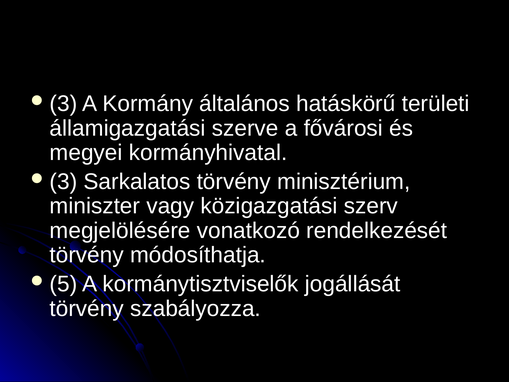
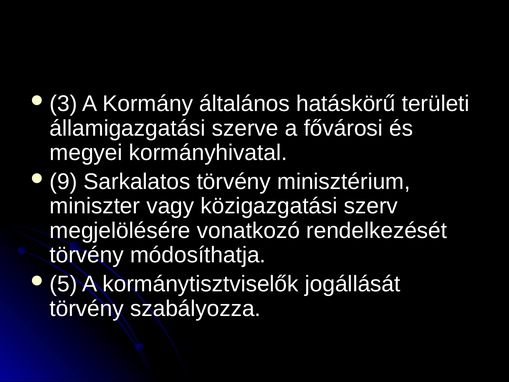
3: 3 -> 9 (63, 182)
